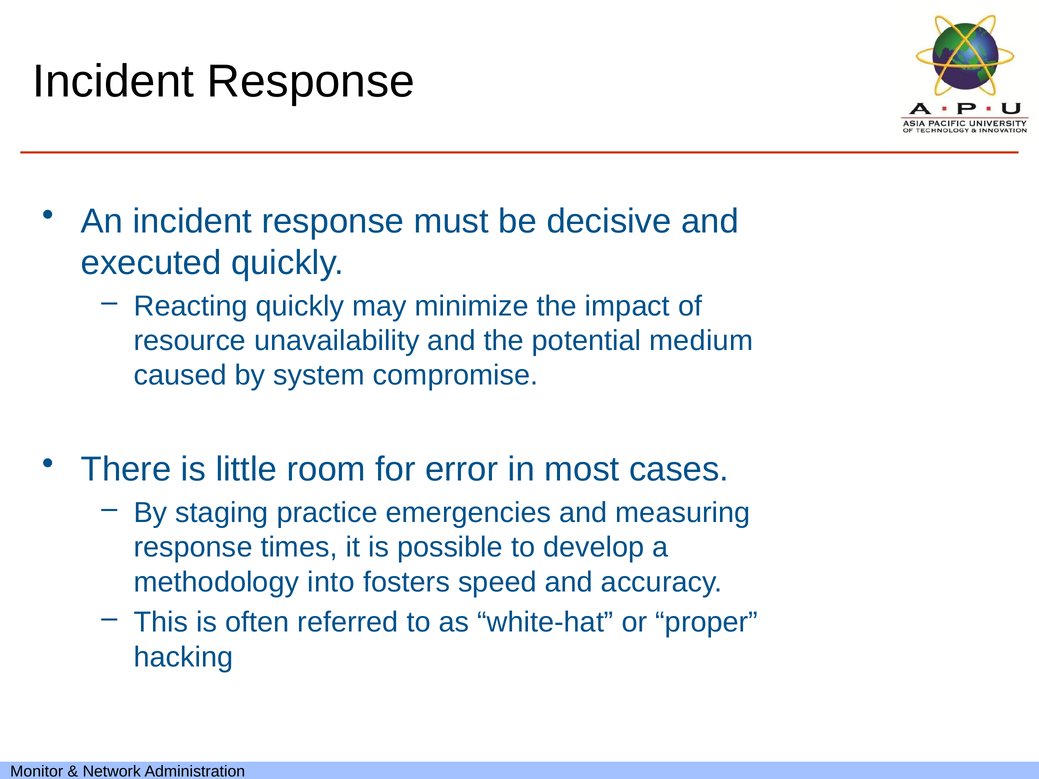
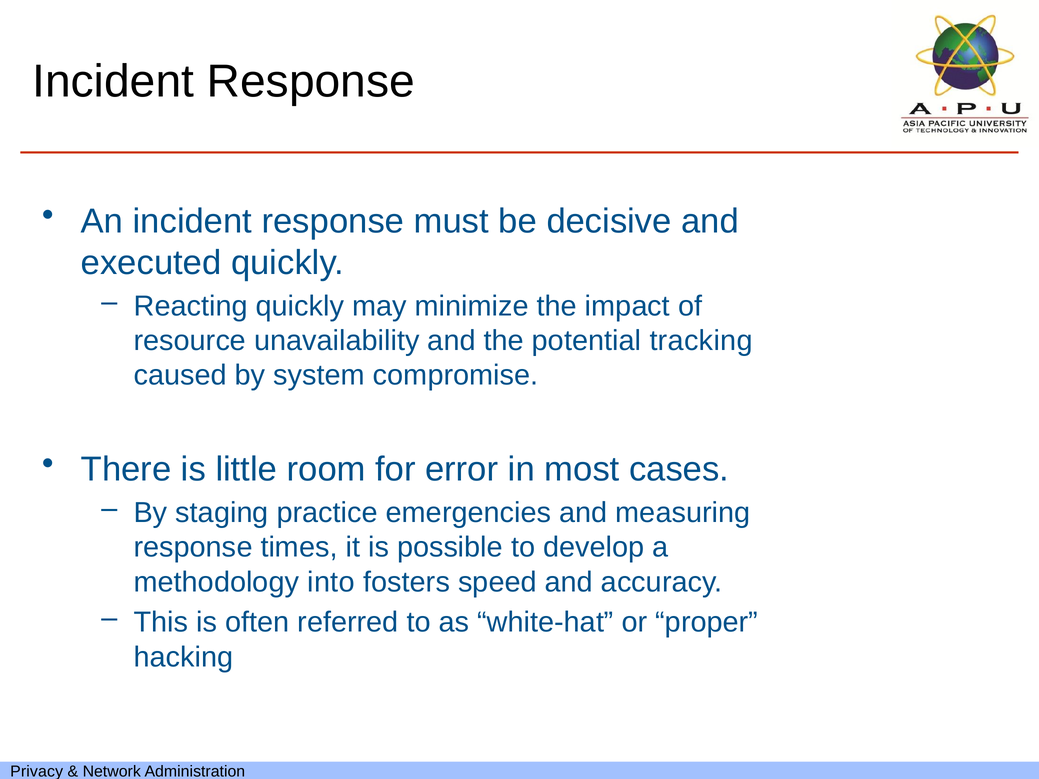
medium: medium -> tracking (701, 341)
Monitor: Monitor -> Privacy (37, 772)
